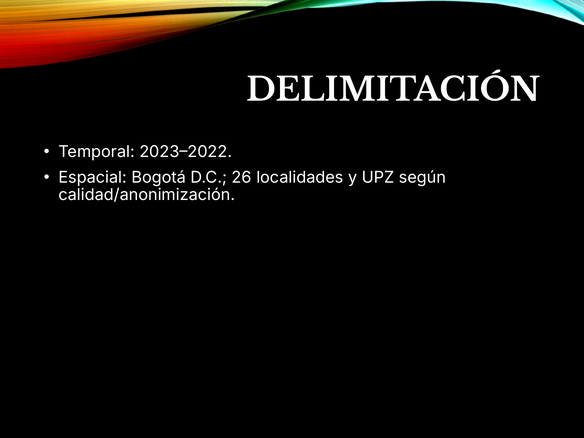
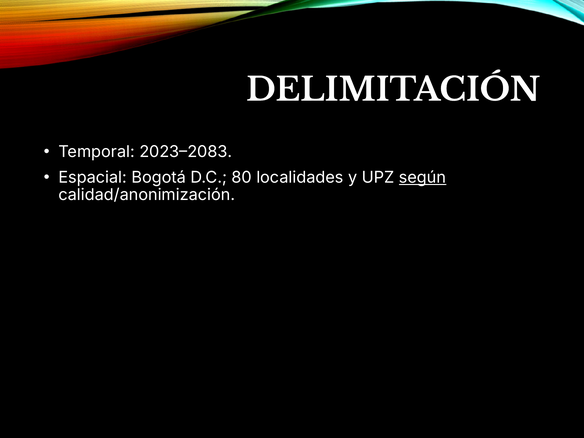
2023–2022: 2023–2022 -> 2023–2083 (186, 152)
26: 26 -> 80 (242, 177)
según underline: none -> present (423, 177)
